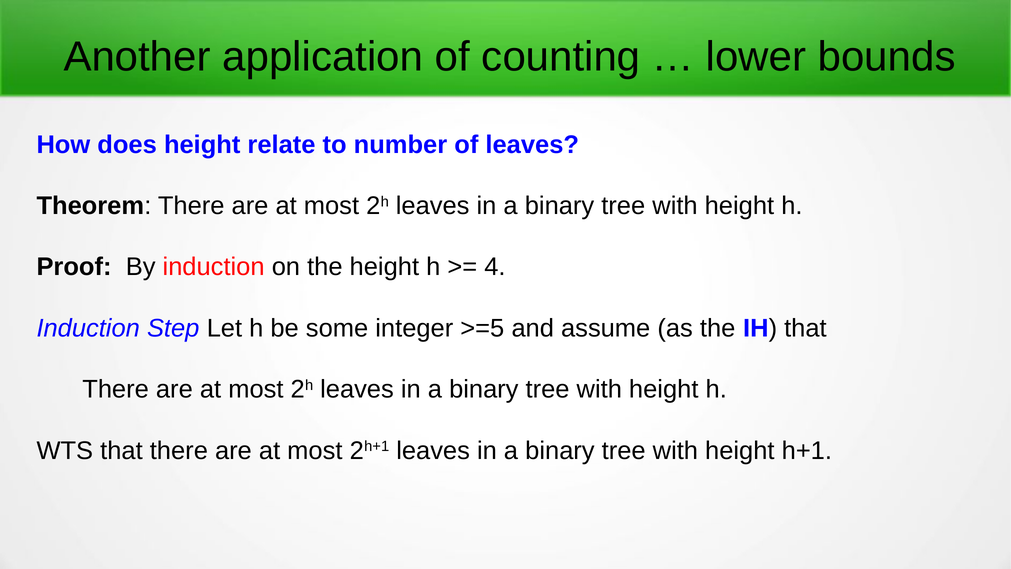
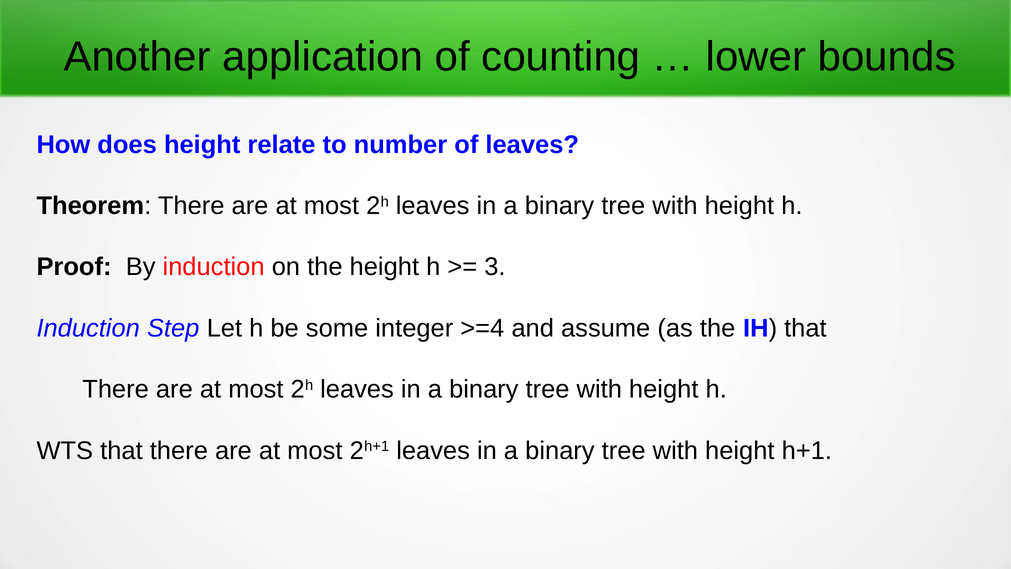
4: 4 -> 3 (495, 267)
>=5: >=5 -> >=4 (482, 328)
